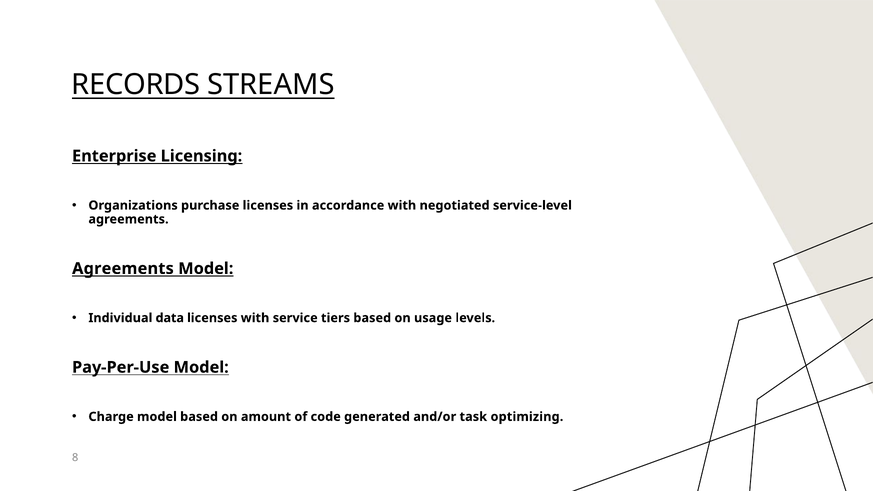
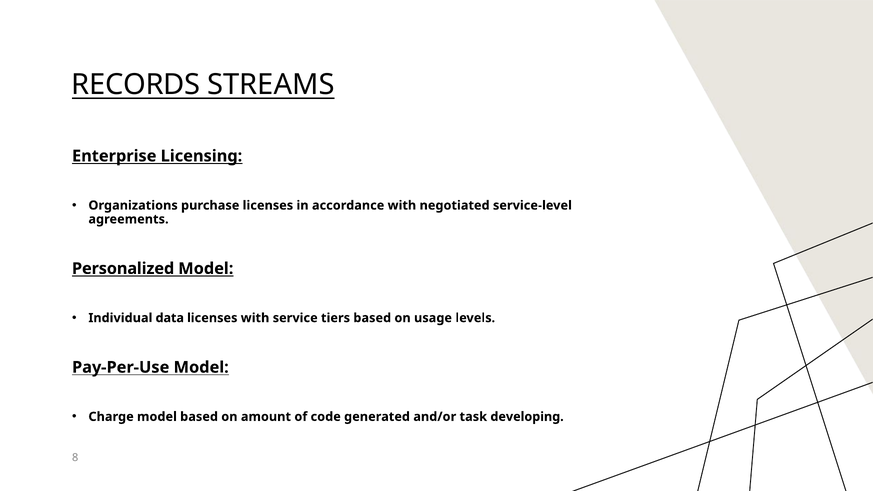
Agreements: Agreements -> Personalized (123, 269)
optimizing: optimizing -> developing (527, 417)
